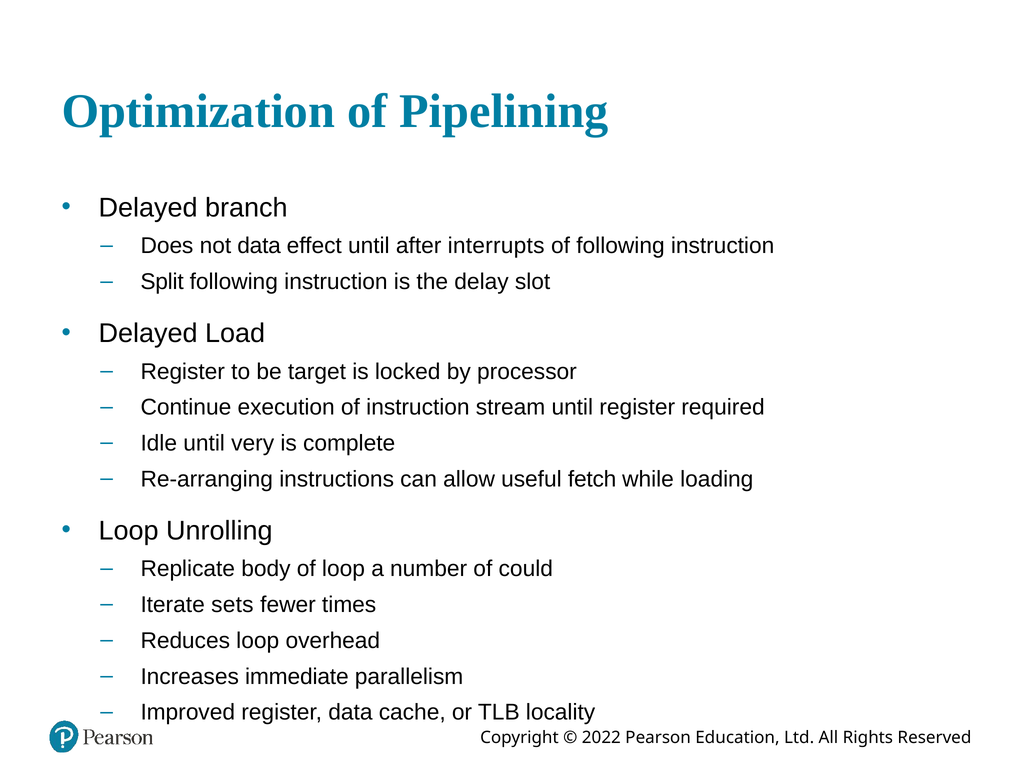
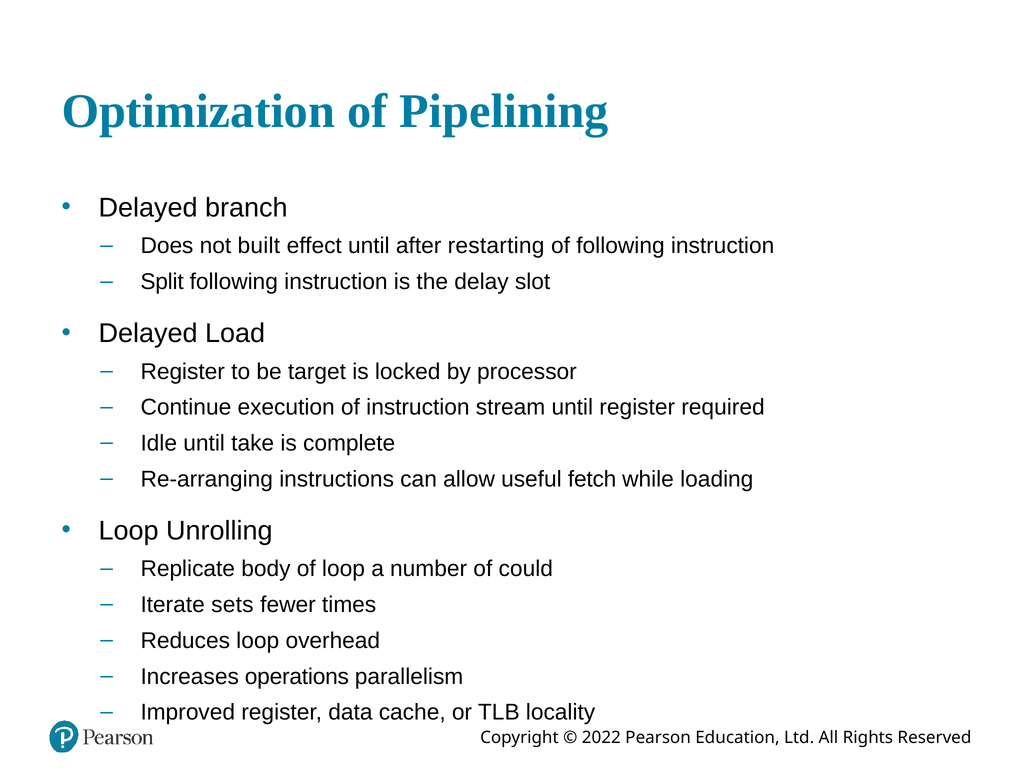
not data: data -> built (259, 246)
interrupts: interrupts -> restarting (496, 246)
very: very -> take (253, 443)
immediate: immediate -> operations (297, 676)
